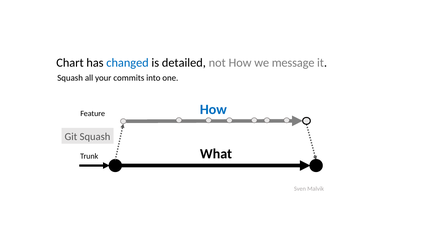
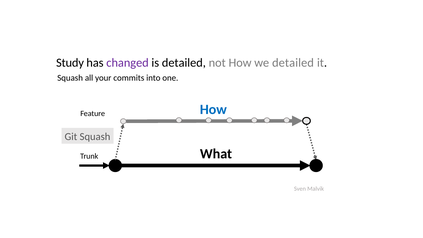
Chart: Chart -> Study (70, 63)
changed colour: blue -> purple (128, 63)
we message: message -> detailed (293, 63)
